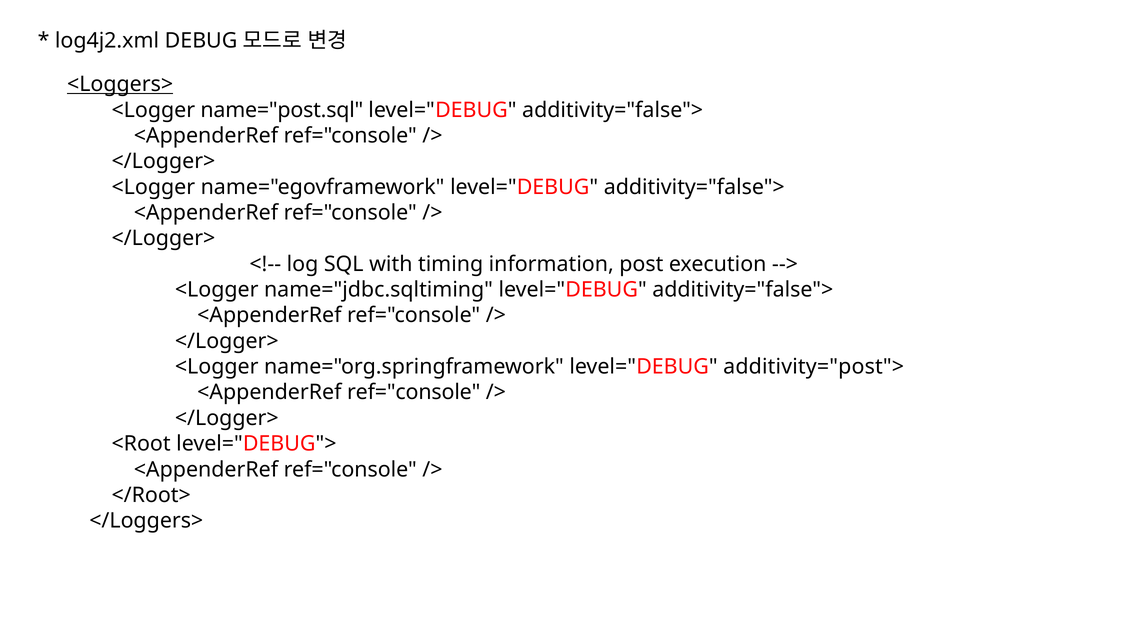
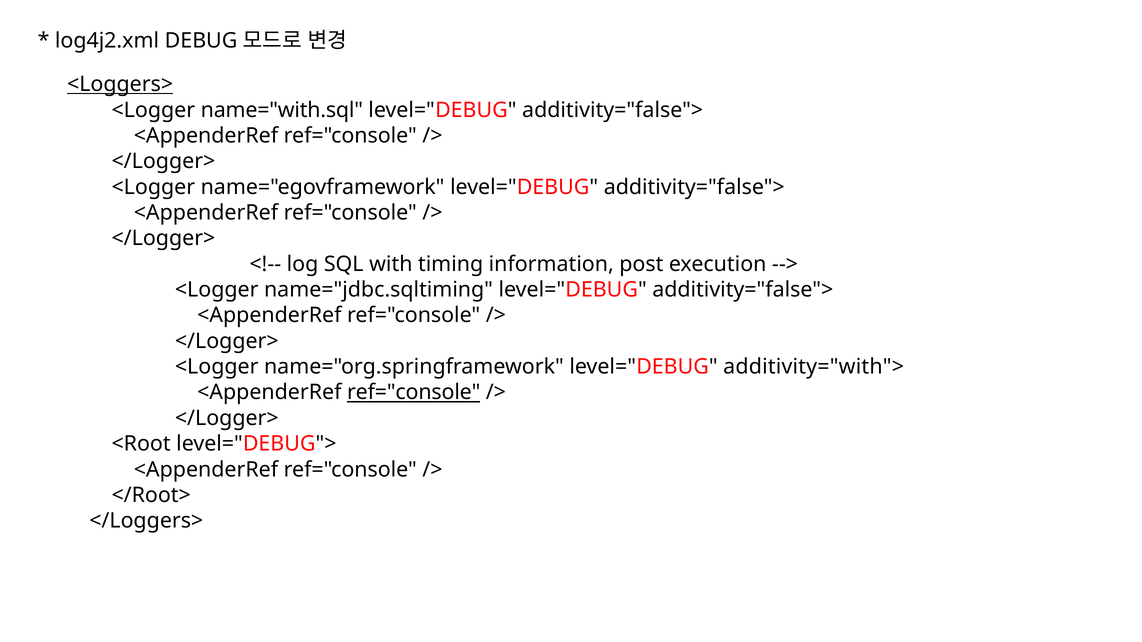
name="post.sql: name="post.sql -> name="with.sql (282, 110)
additivity="post">: additivity="post"> -> additivity="with"> (814, 367)
ref="console underline: none -> present (414, 393)
